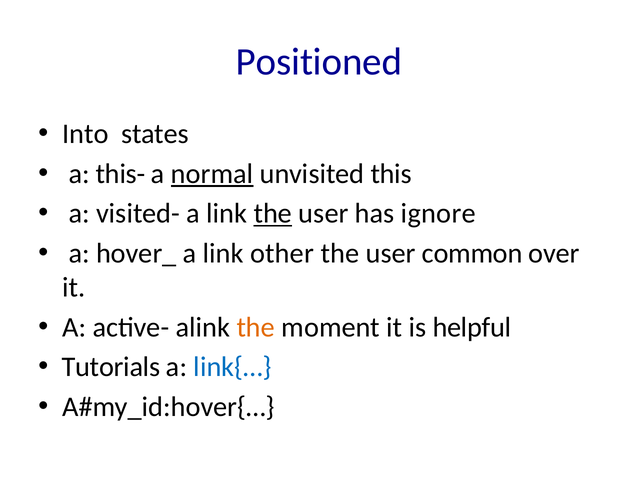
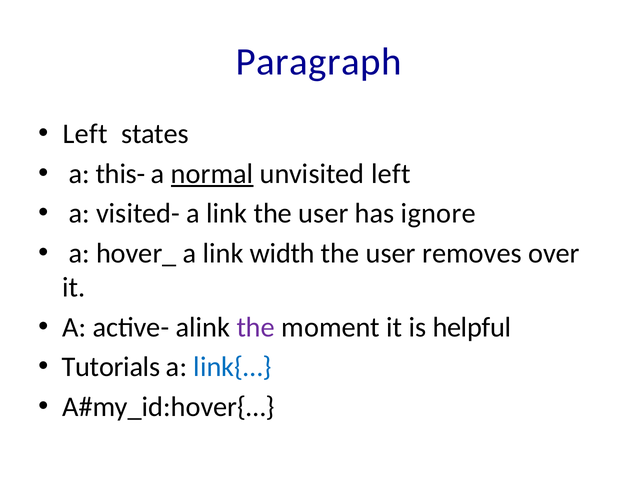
Positioned: Positioned -> Paragraph (319, 62)
Into: Into -> Left (85, 134)
unvisited this: this -> left (391, 174)
the underline: present -> none (273, 213)
other: other -> width (282, 253)
common: common -> removes (472, 253)
the colour: orange -> purple (256, 327)
